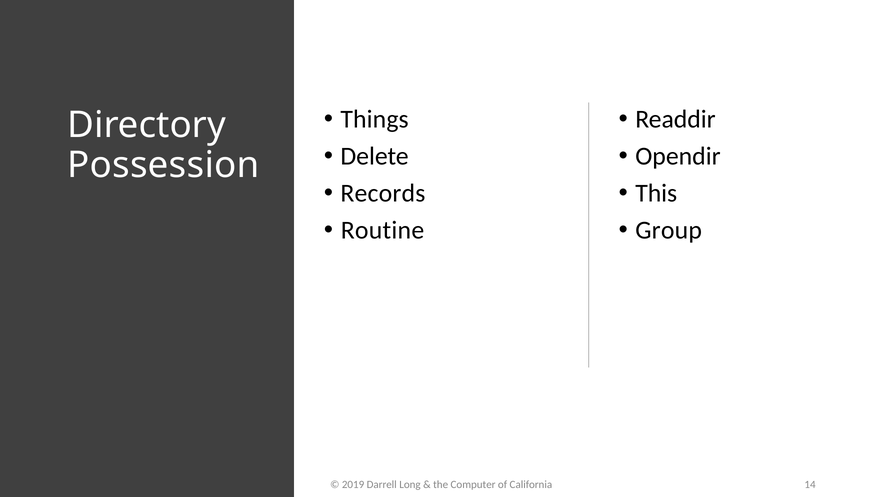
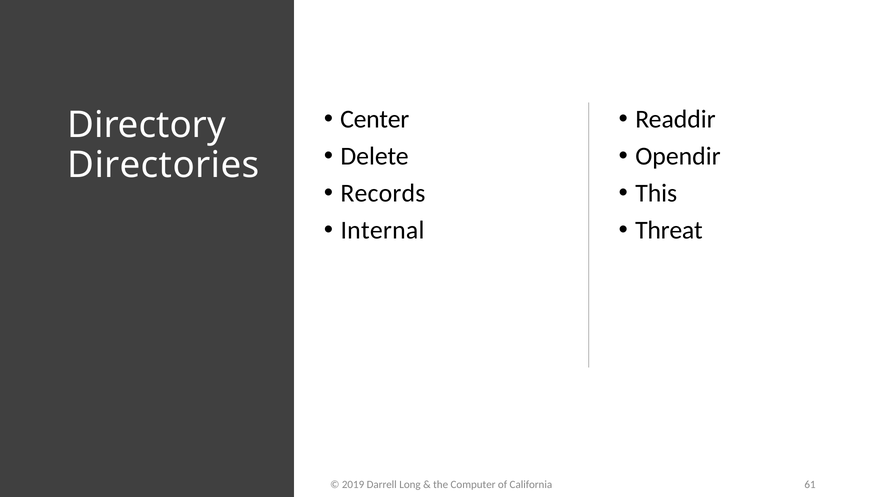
Things: Things -> Center (375, 119)
Possession: Possession -> Directories (163, 165)
Routine: Routine -> Internal (382, 230)
Group: Group -> Threat (669, 230)
14: 14 -> 61 (810, 484)
